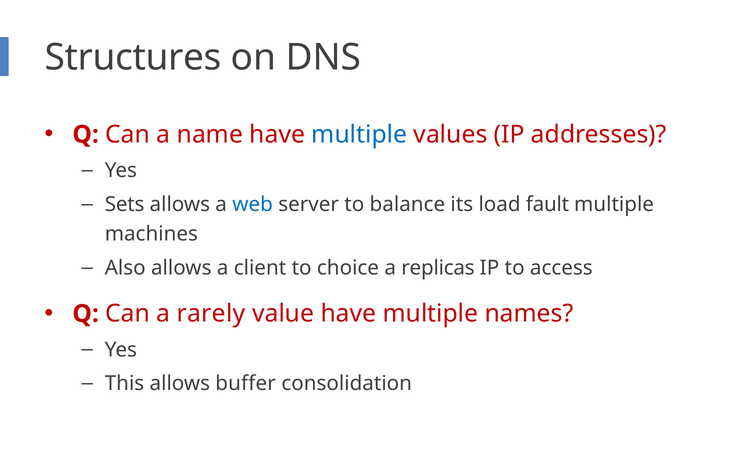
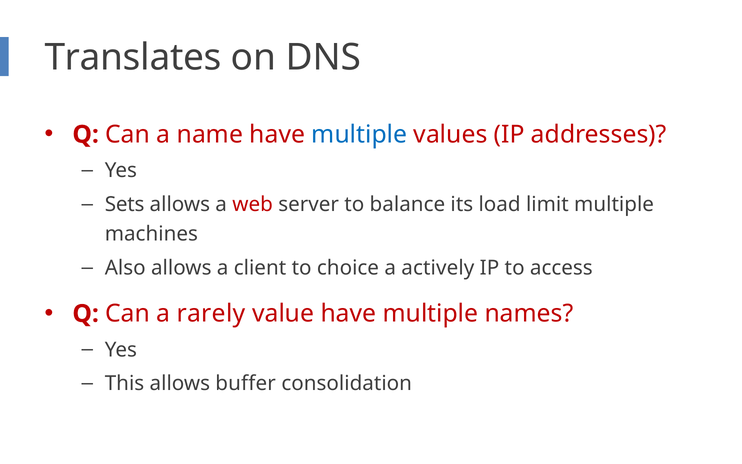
Structures: Structures -> Translates (133, 58)
web colour: blue -> red (253, 204)
fault: fault -> limit (547, 204)
replicas: replicas -> actively (438, 268)
